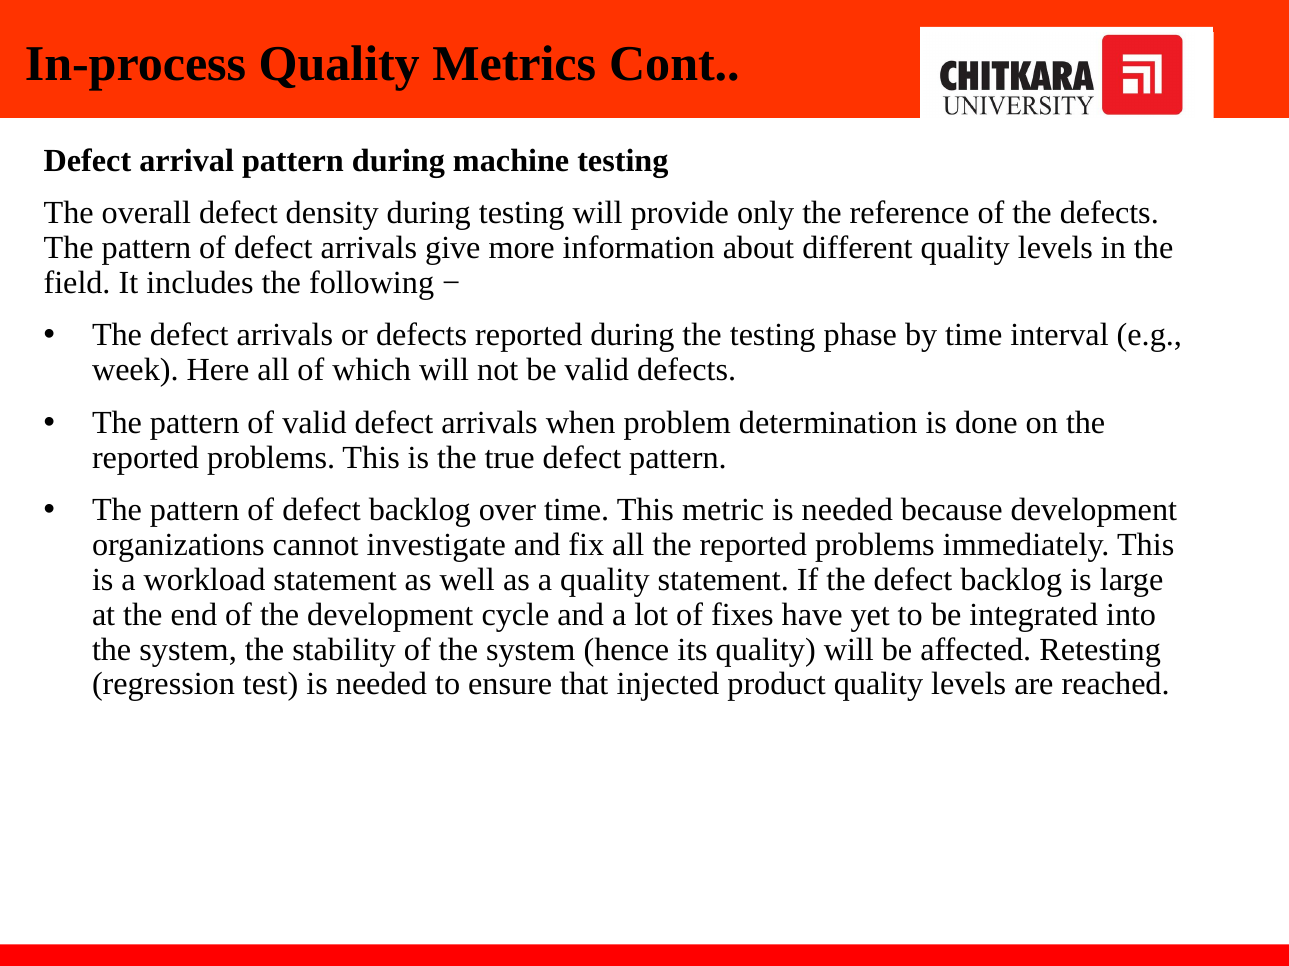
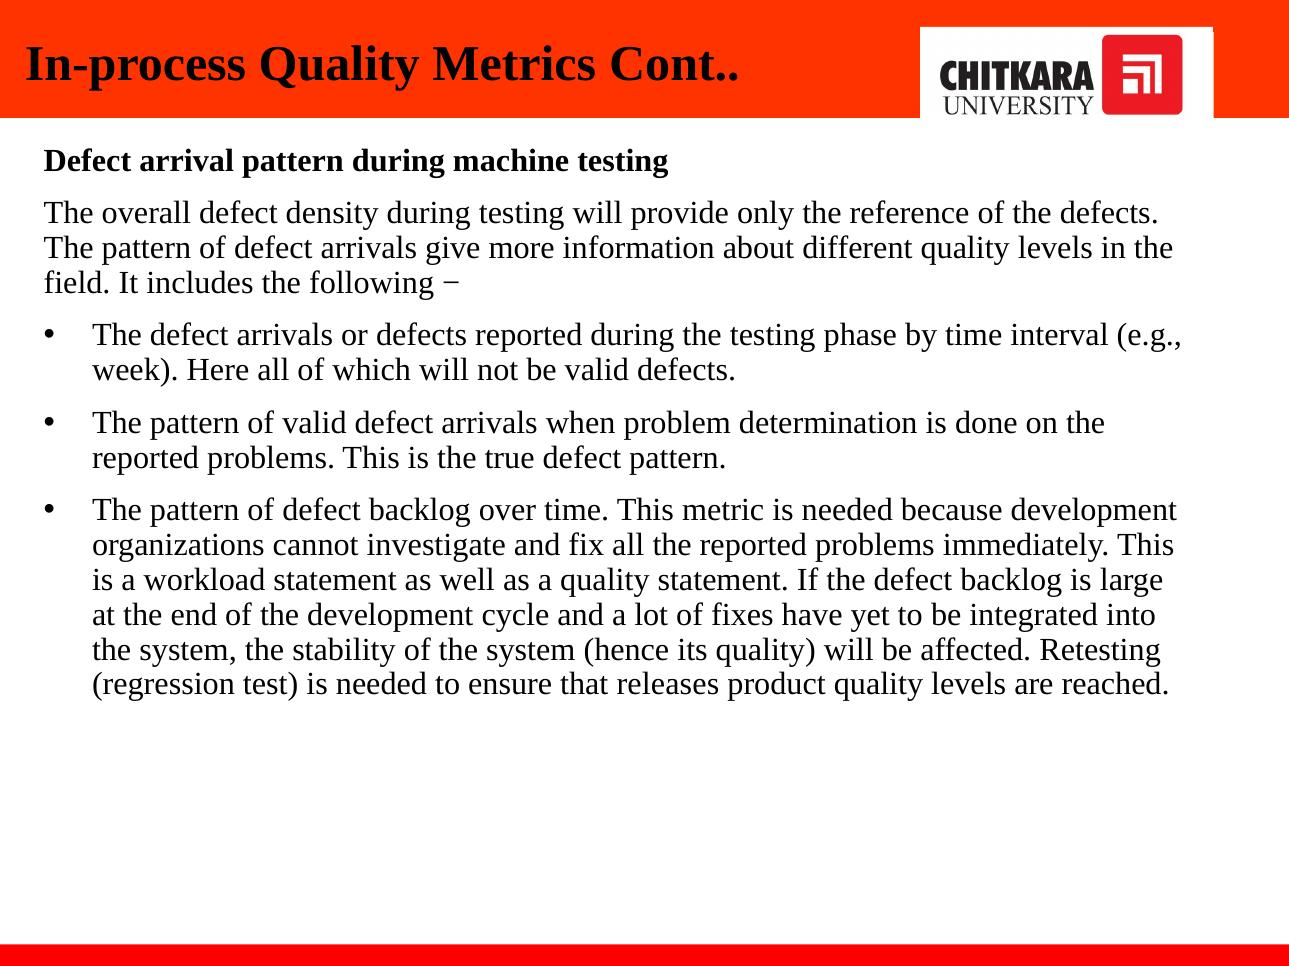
injected: injected -> releases (668, 685)
